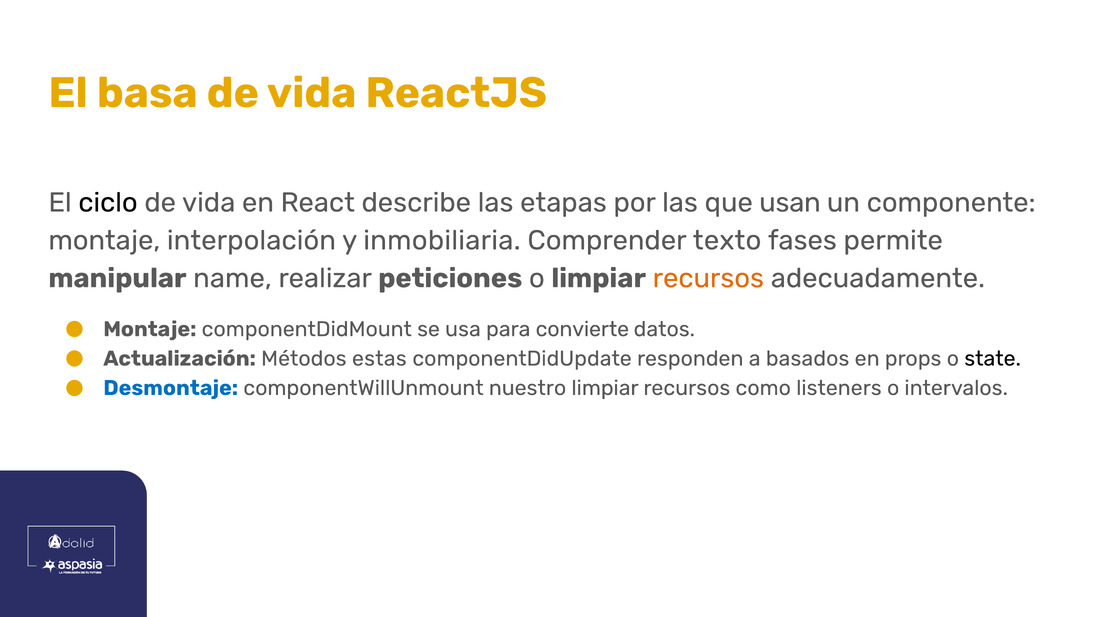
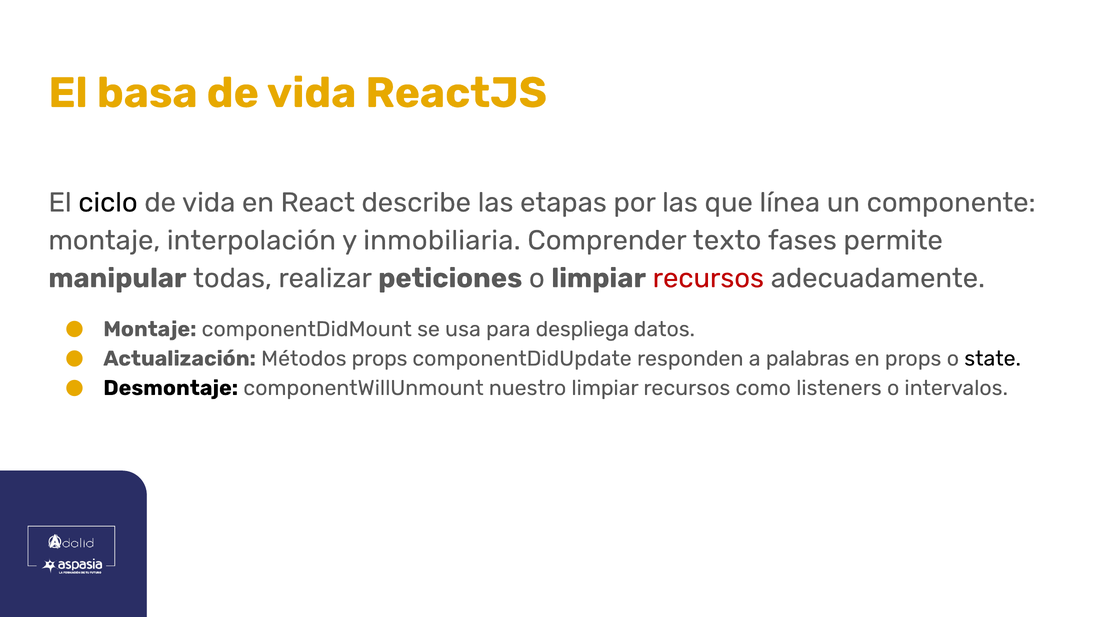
usan: usan -> línea (790, 203)
name: name -> todas (232, 278)
recursos colour: orange -> red (708, 278)
convierte: convierte -> despliega (582, 329)
Métodos estas: estas -> props (380, 359)
basados: basados -> palabras (808, 359)
Desmontaje colour: blue -> black (171, 388)
